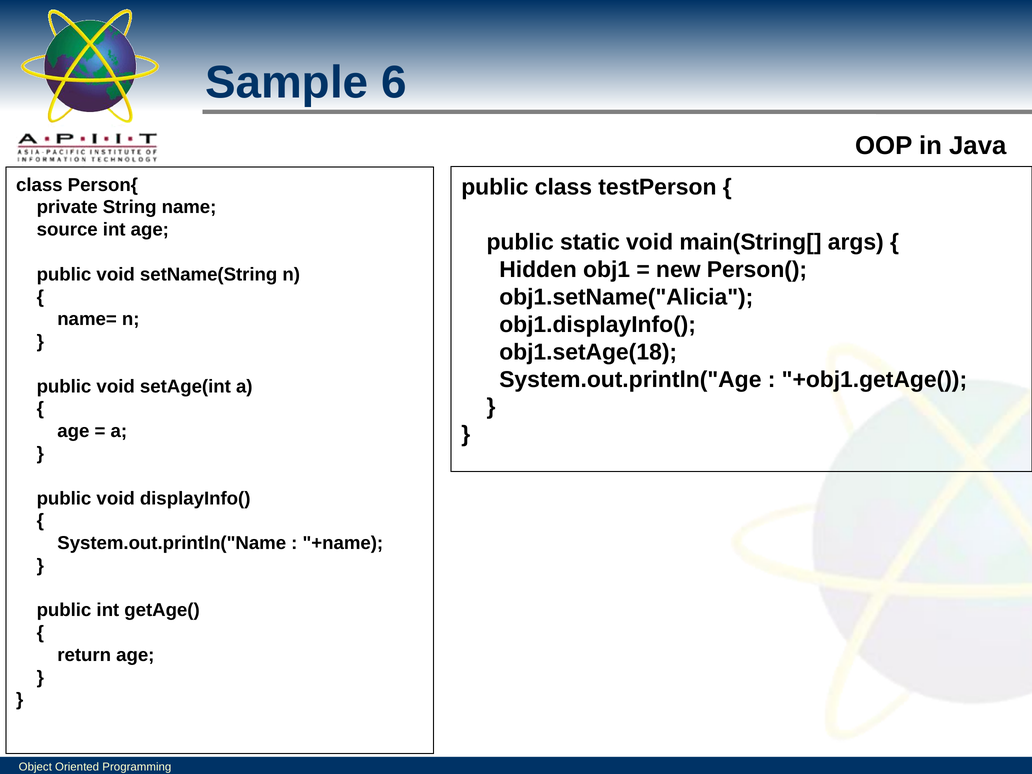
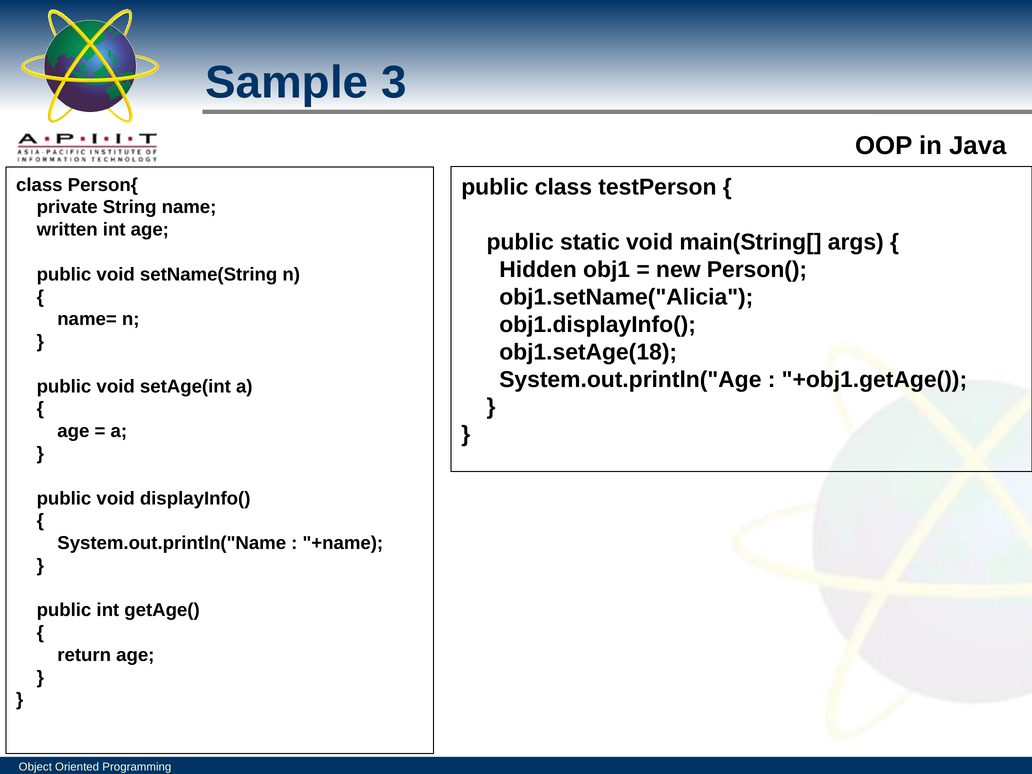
6: 6 -> 3 (394, 82)
source: source -> written (67, 230)
